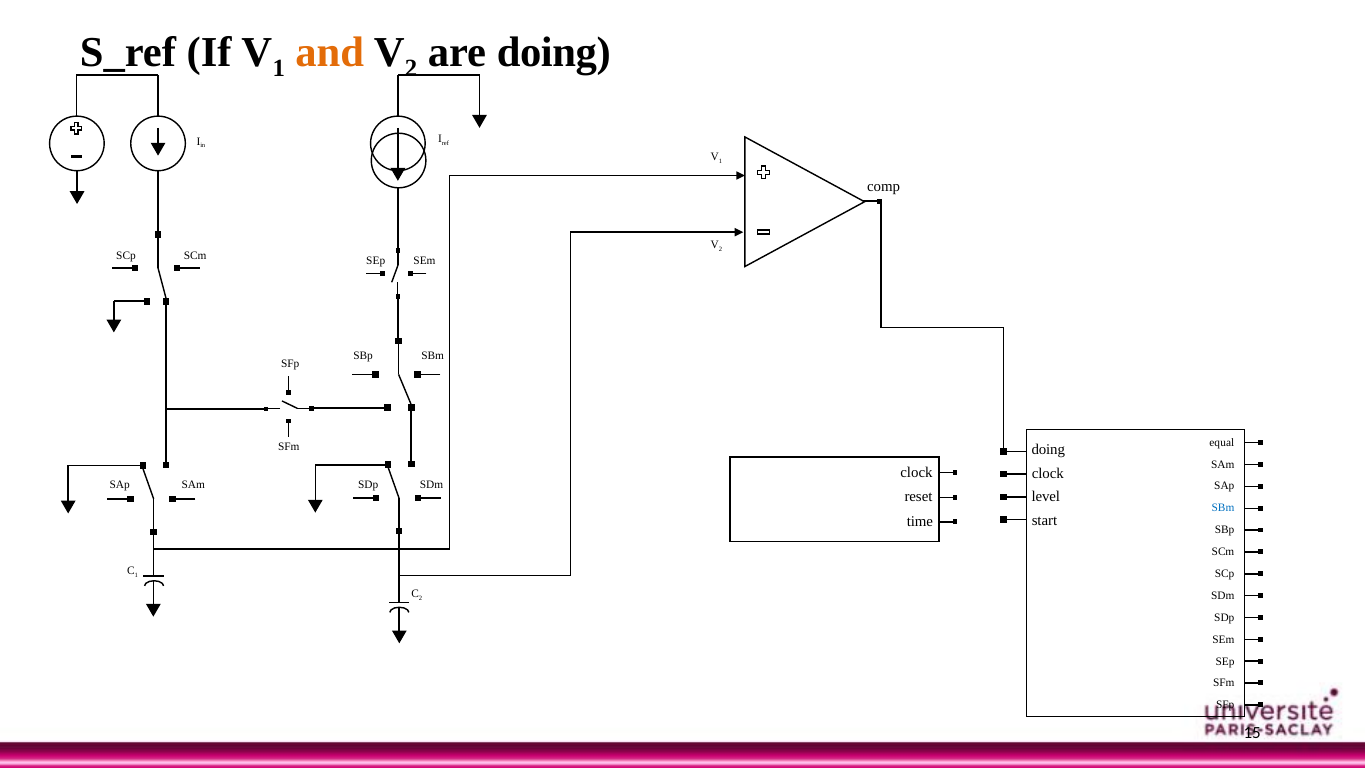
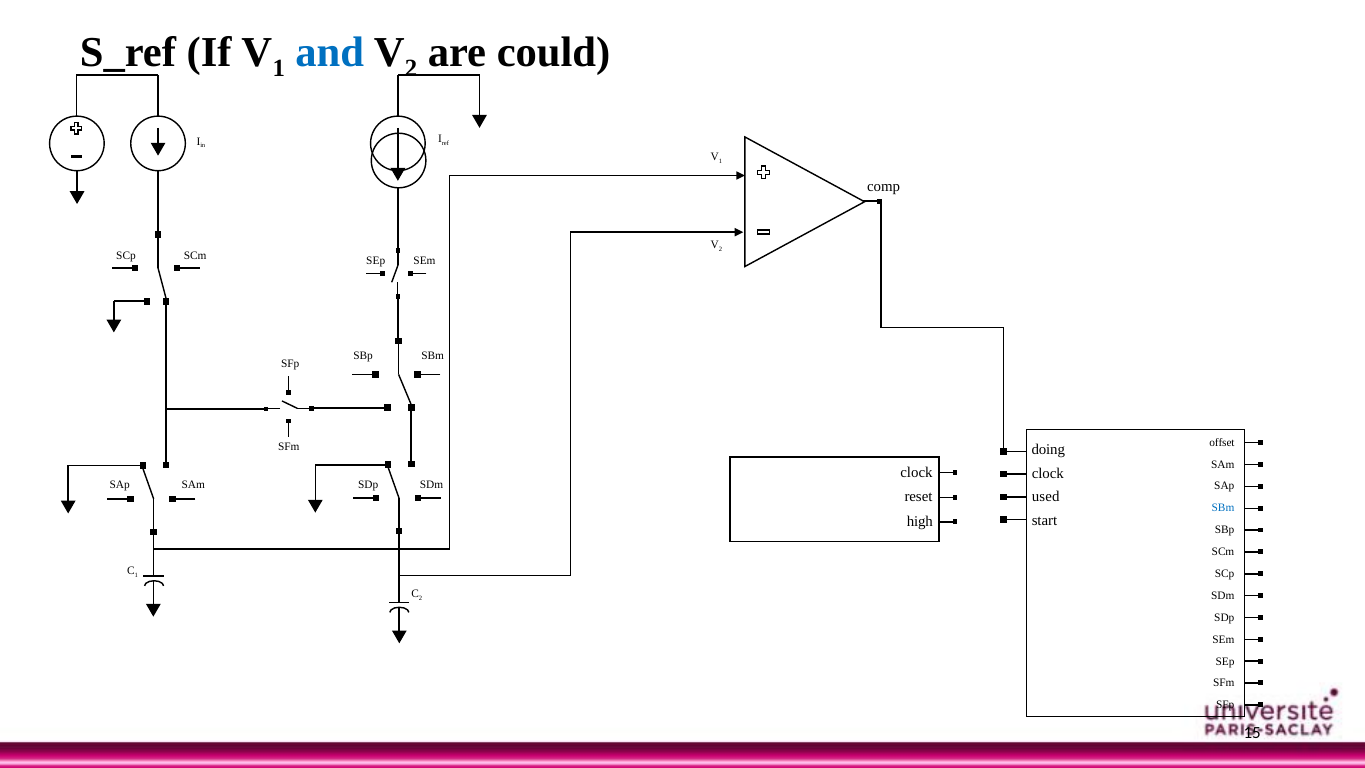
and colour: orange -> blue (330, 52)
are doing: doing -> could (554, 52)
equal: equal -> offset (1222, 442)
level: level -> used (1046, 497)
time: time -> high (920, 521)
